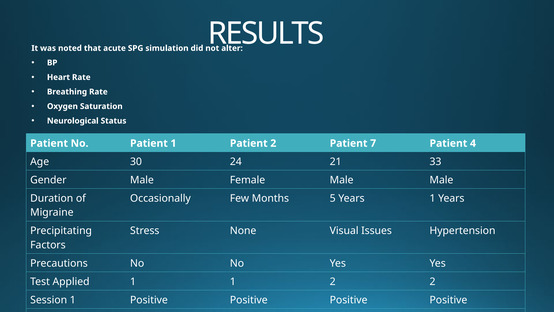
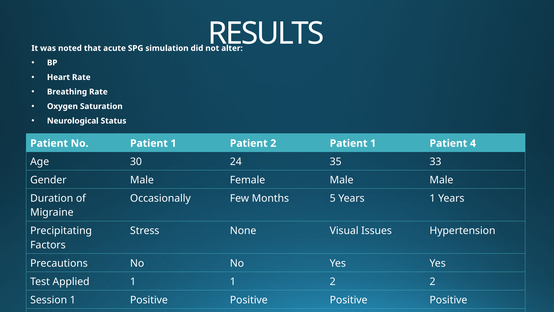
2 Patient 7: 7 -> 1 (373, 143)
21: 21 -> 35 (336, 161)
